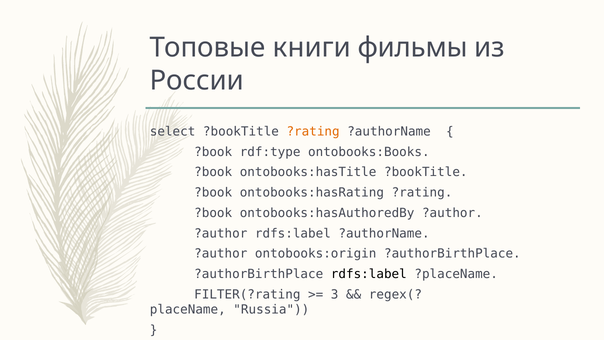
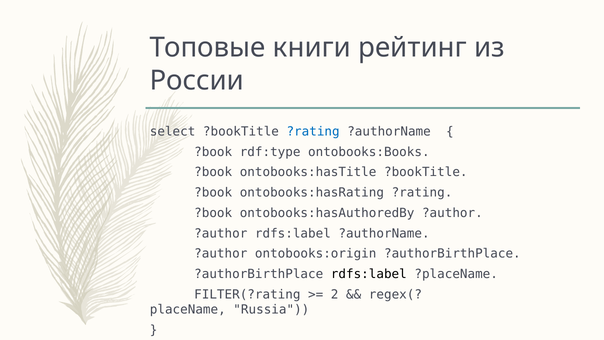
фильмы: фильмы -> рейтинг (413, 48)
?rating colour: orange -> blue (313, 131)
3: 3 -> 2 (335, 294)
